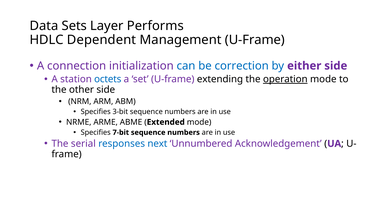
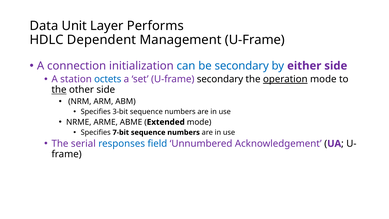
Sets: Sets -> Unit (74, 26)
be correction: correction -> secondary (242, 66)
U-frame extending: extending -> secondary (220, 79)
the underline: none -> present (59, 90)
next: next -> field (157, 144)
